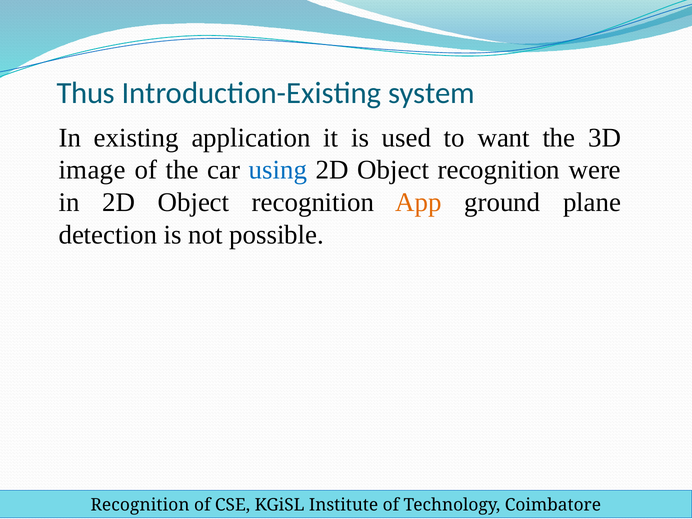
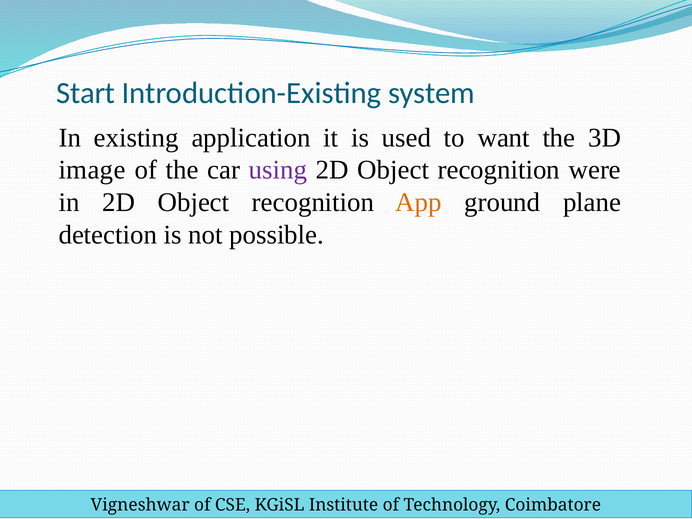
Thus: Thus -> Start (86, 93)
using colour: blue -> purple (278, 170)
Recognition: Recognition -> Vigneshwar (140, 505)
